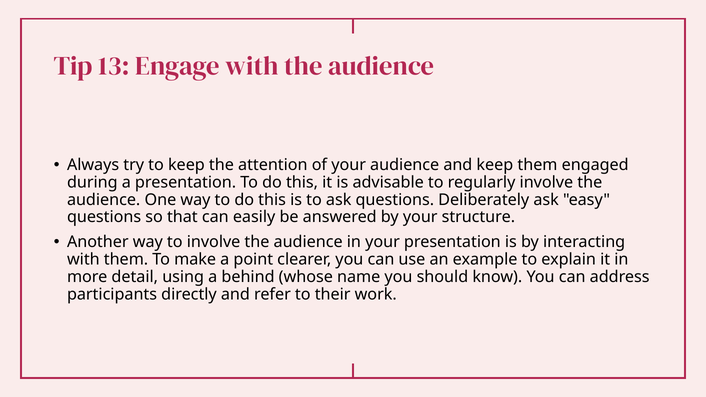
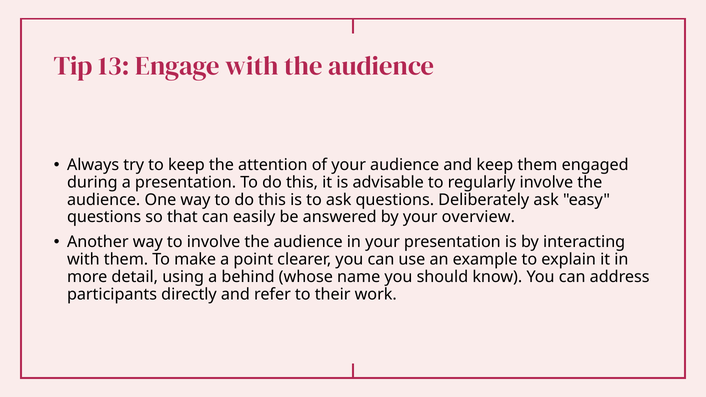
structure: structure -> overview (478, 217)
